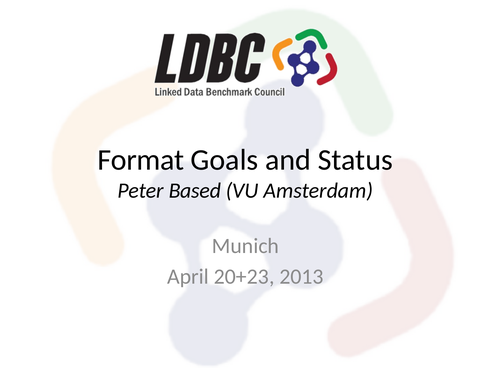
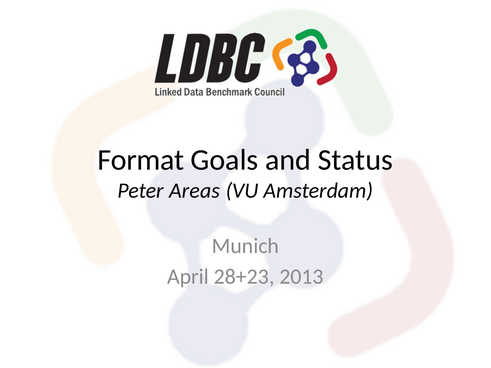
Based: Based -> Areas (195, 191)
20+23: 20+23 -> 28+23 (244, 277)
